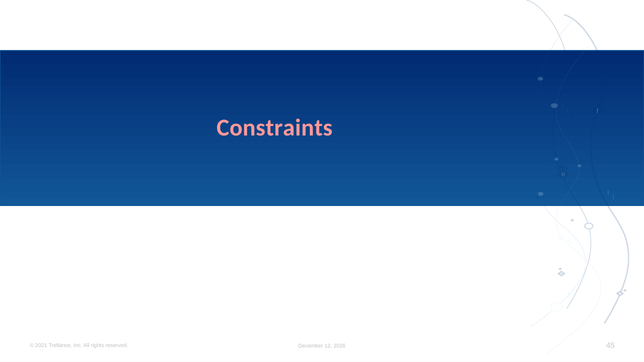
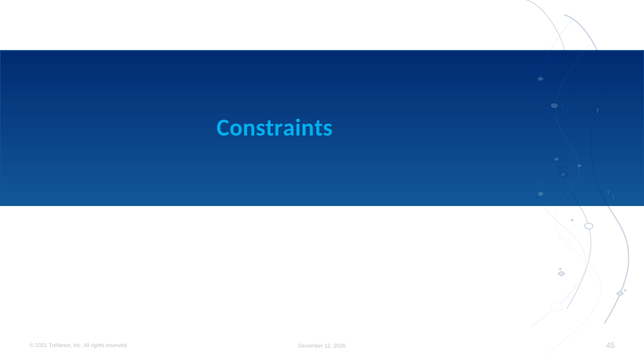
Constraints colour: pink -> light blue (275, 128)
